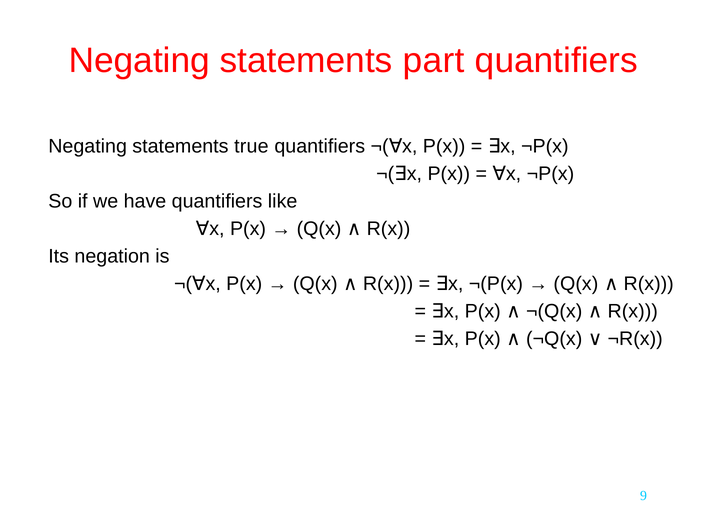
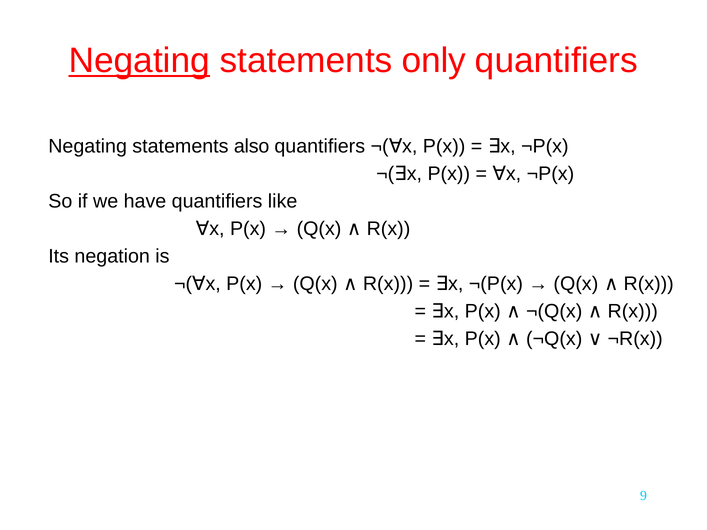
Negating underline: none -> present (139, 61)
part: part -> only (434, 61)
true: true -> also (252, 146)
